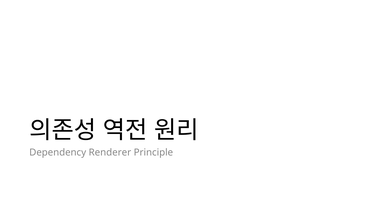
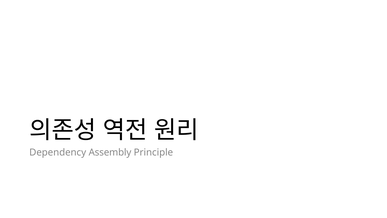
Renderer: Renderer -> Assembly (110, 152)
